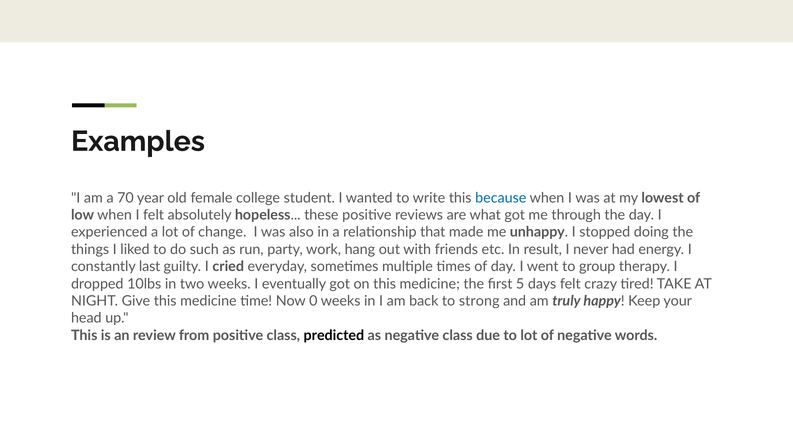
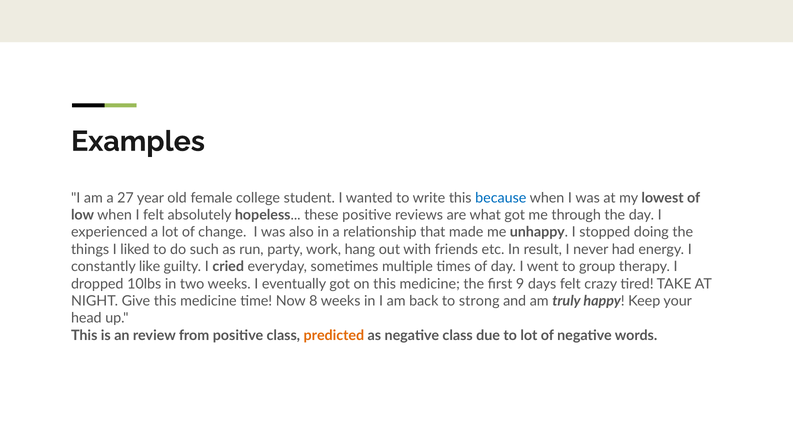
70: 70 -> 27 (125, 198)
last: last -> like (150, 267)
5: 5 -> 9 (520, 284)
0: 0 -> 8 (313, 301)
predicted colour: black -> orange (334, 335)
